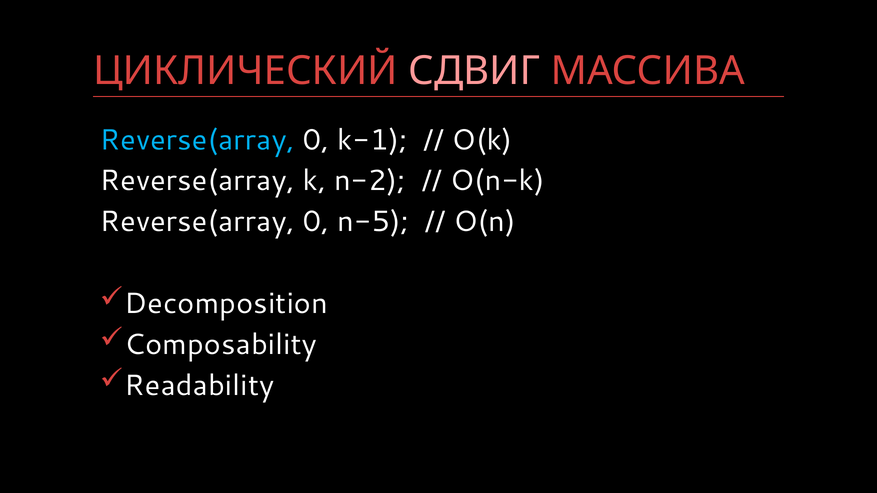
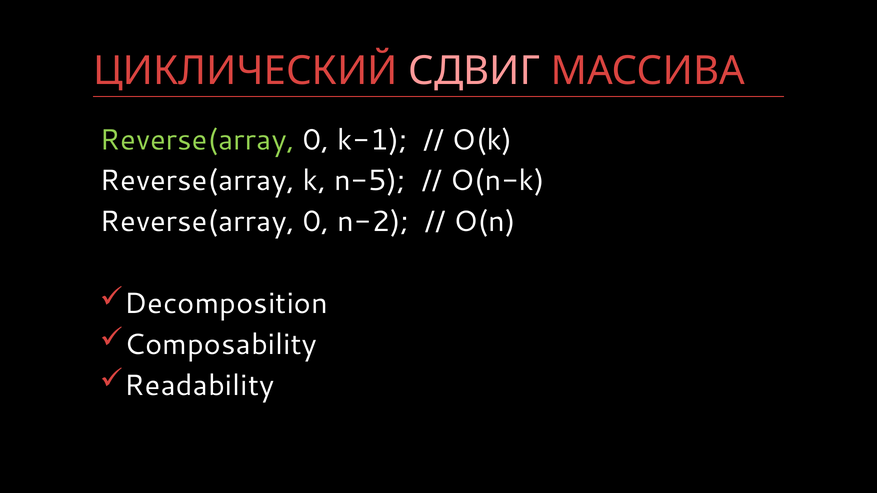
Reverse(array colour: light blue -> light green (197, 140)
n-2: n-2 -> n-5 (370, 181)
n-5: n-5 -> n-2 (373, 222)
